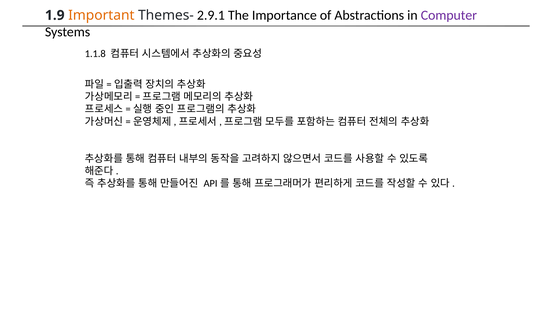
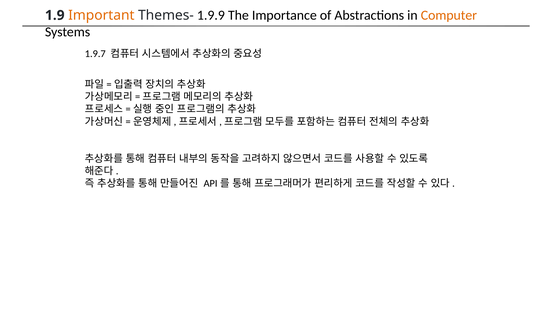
2.9.1: 2.9.1 -> 1.9.9 (211, 15)
Computer colour: purple -> orange (449, 15)
1.1.8: 1.1.8 -> 1.9.7 (95, 54)
